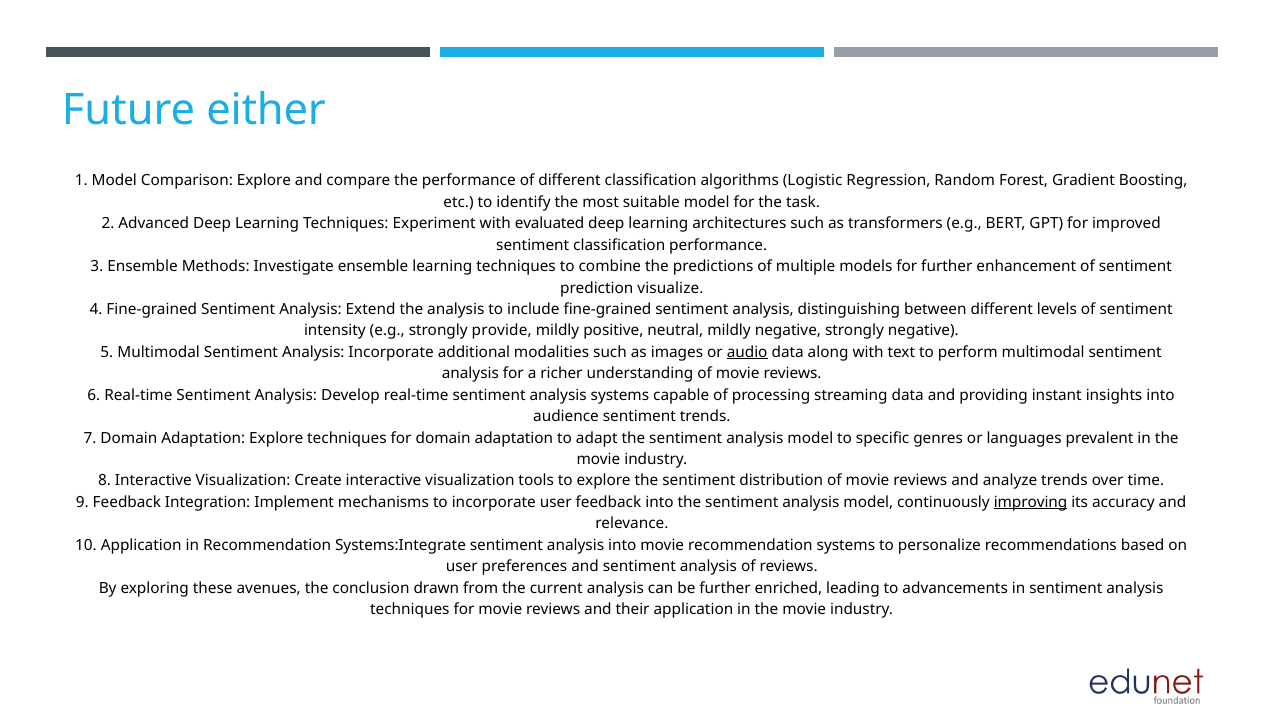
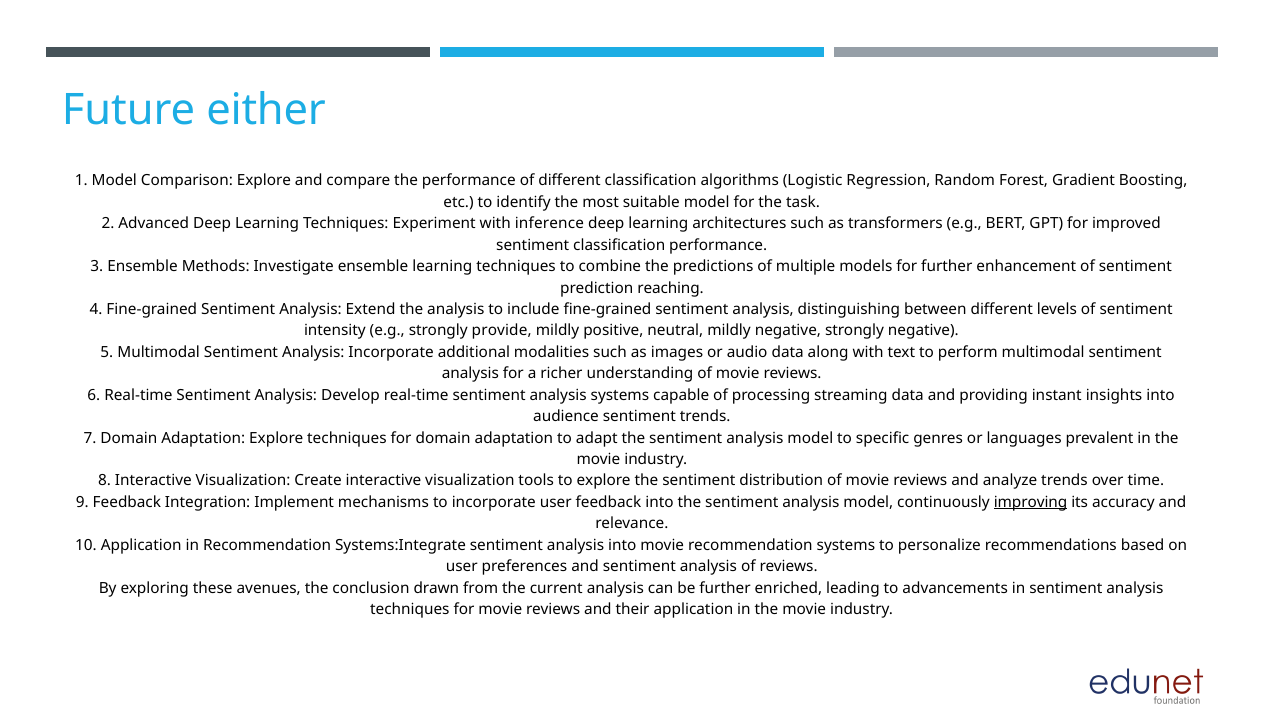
evaluated: evaluated -> inference (549, 224)
visualize: visualize -> reaching (671, 288)
audio underline: present -> none (747, 352)
